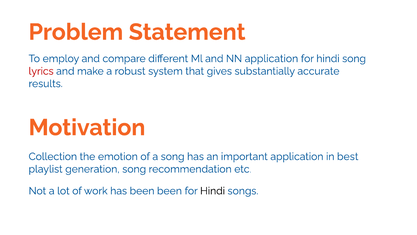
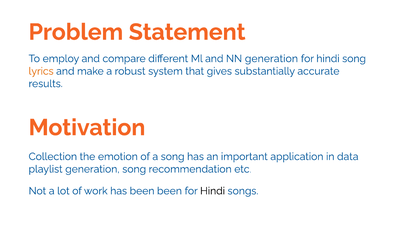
NN application: application -> generation (271, 59)
lyrics colour: red -> orange (41, 71)
best: best -> data (348, 156)
